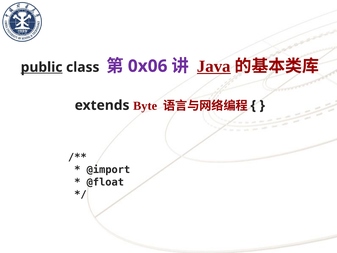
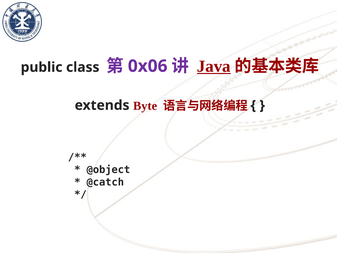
public underline: present -> none (42, 67)
@import: @import -> @object (108, 169)
@float: @float -> @catch (105, 182)
